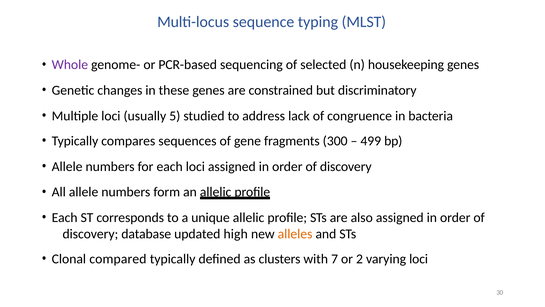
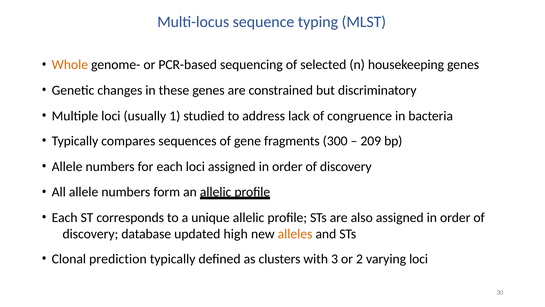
Whole colour: purple -> orange (70, 65)
5: 5 -> 1 (175, 116)
499: 499 -> 209 (371, 141)
compared: compared -> prediction (118, 259)
7: 7 -> 3 (335, 259)
